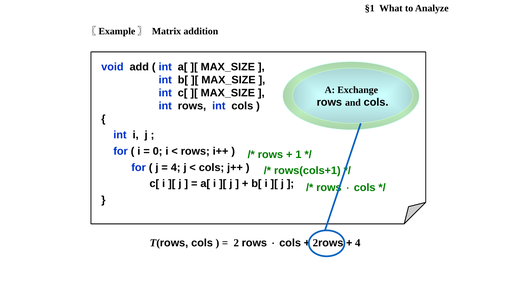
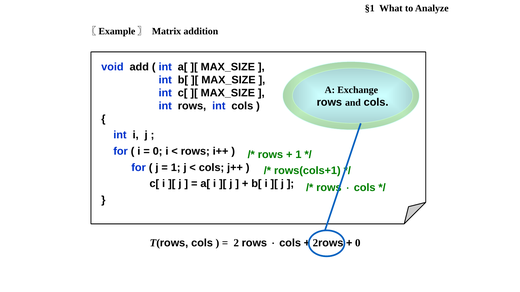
4: 4 -> 1 (176, 168)
4: 4 -> 0 (358, 243)
